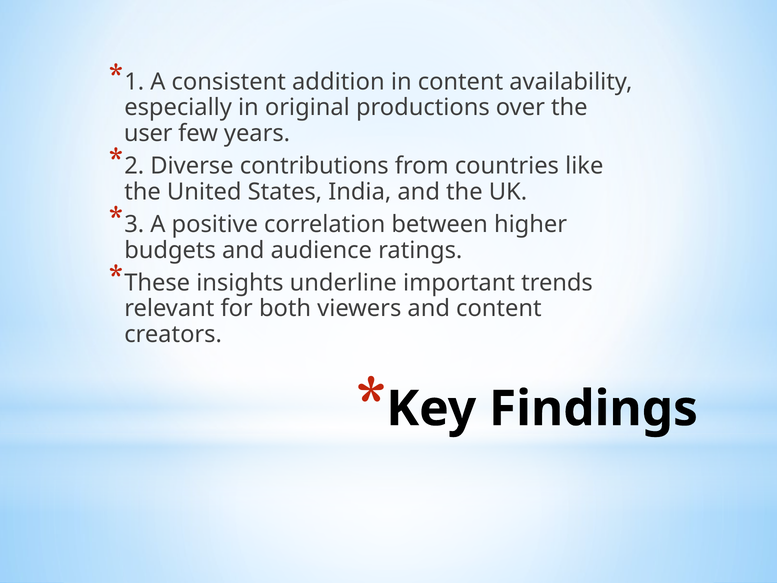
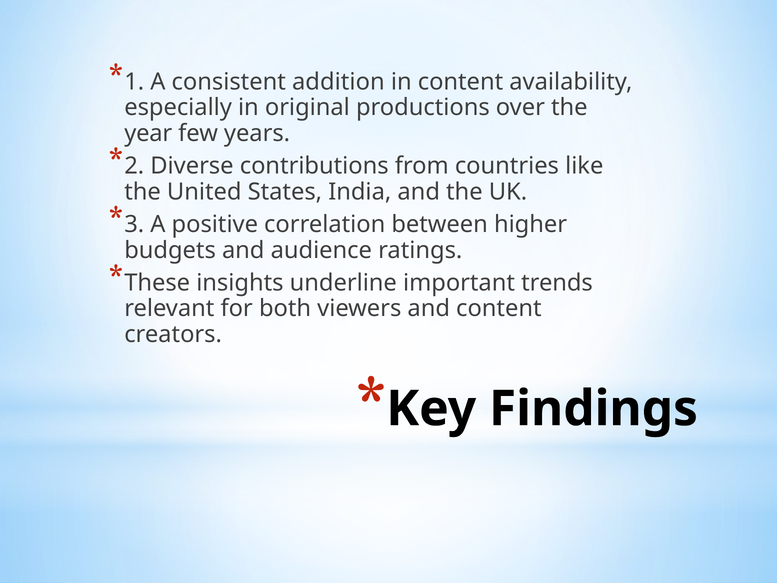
user: user -> year (148, 133)
